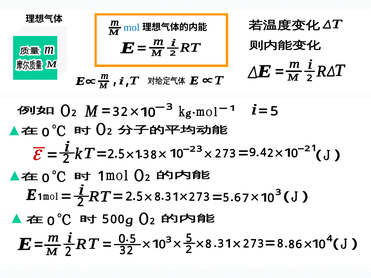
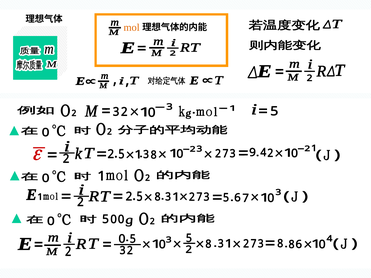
mol colour: blue -> orange (132, 27)
